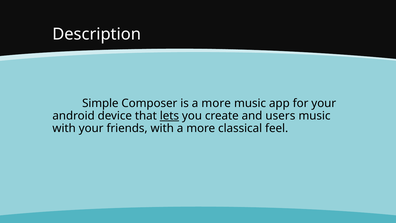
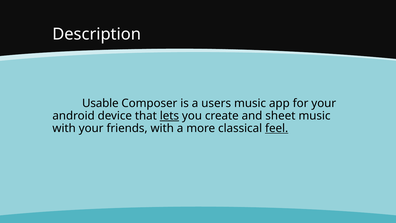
Simple: Simple -> Usable (100, 103)
is a more: more -> users (216, 103)
users: users -> sheet (280, 116)
feel underline: none -> present (277, 128)
